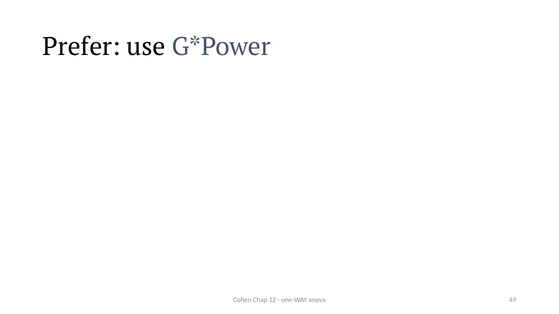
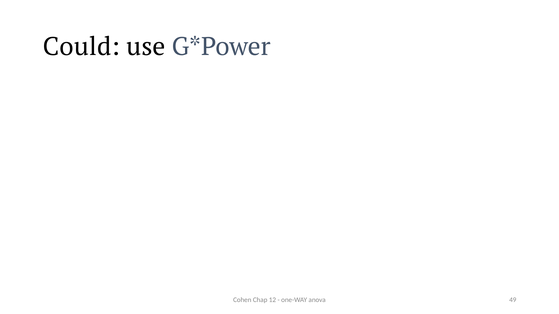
Prefer: Prefer -> Could (81, 47)
